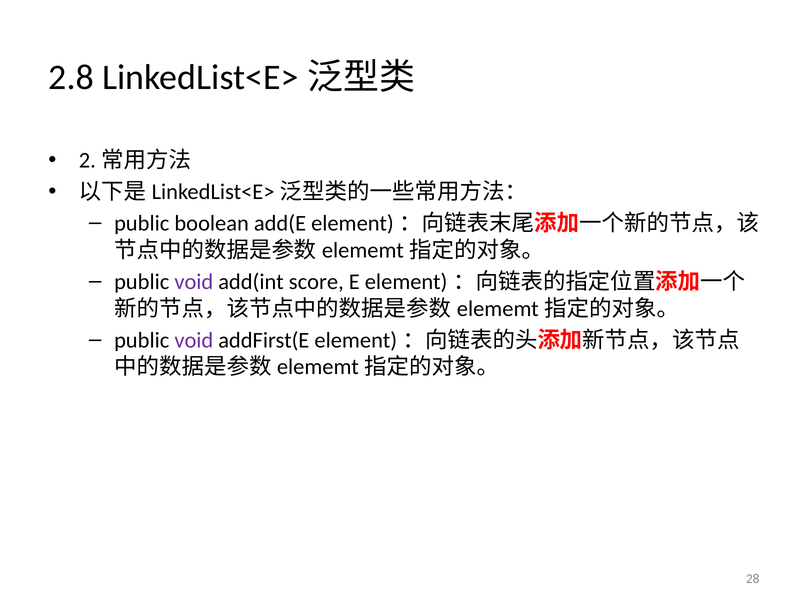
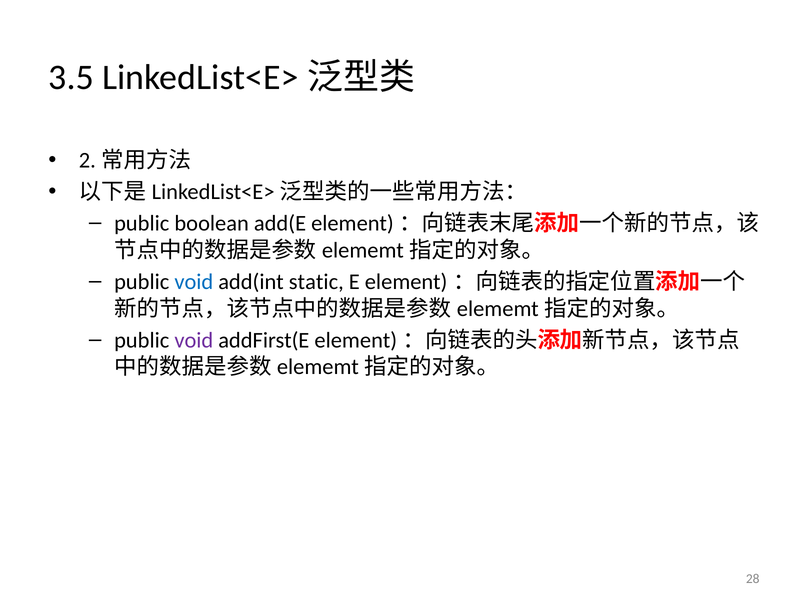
2.8: 2.8 -> 3.5 (71, 77)
void colour: purple -> blue (194, 282)
score: score -> static (316, 282)
